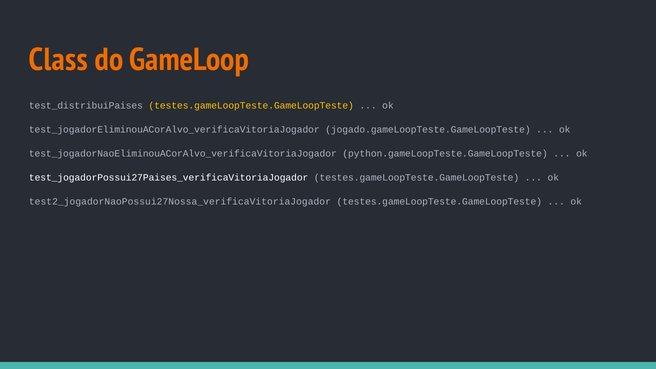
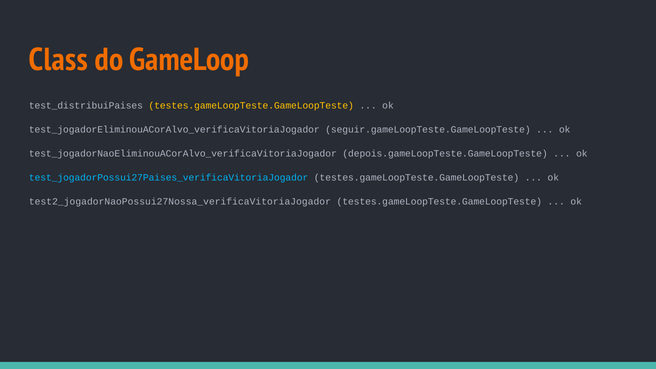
jogado.gameLoopTeste.GameLoopTeste: jogado.gameLoopTeste.GameLoopTeste -> seguir.gameLoopTeste.GameLoopTeste (428, 130)
python.gameLoopTeste.GameLoopTeste: python.gameLoopTeste.GameLoopTeste -> depois.gameLoopTeste.GameLoopTeste (445, 154)
test_jogadorPossui27Paises_verificaVitoriaJogador colour: white -> light blue (169, 178)
